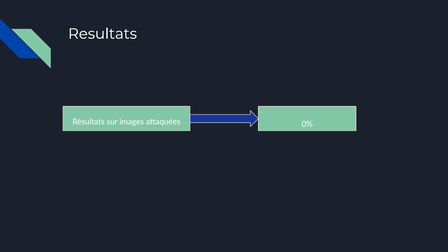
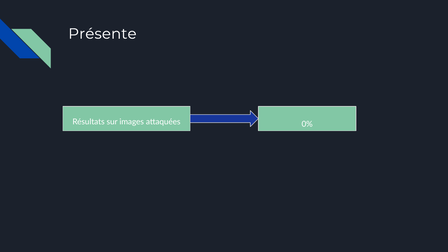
Resultats: Resultats -> Présente (102, 34)
